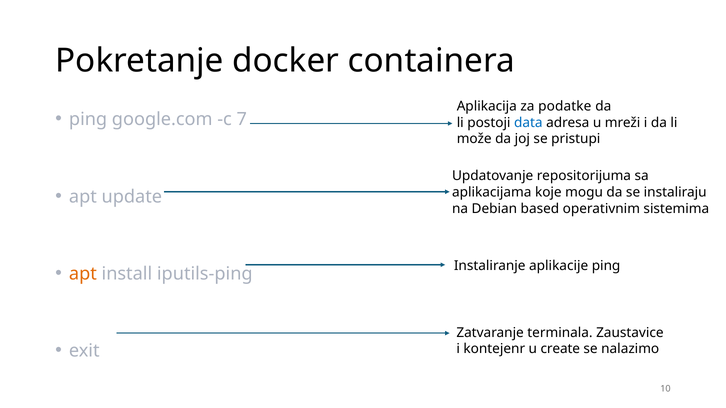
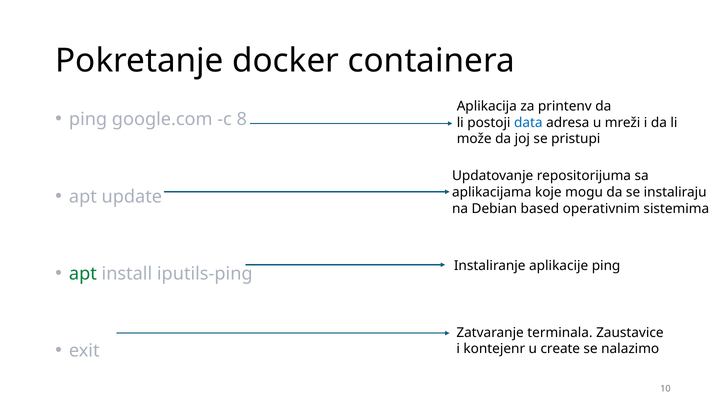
podatke: podatke -> printenv (565, 106)
7: 7 -> 8 (242, 120)
apt colour: orange -> green (83, 274)
